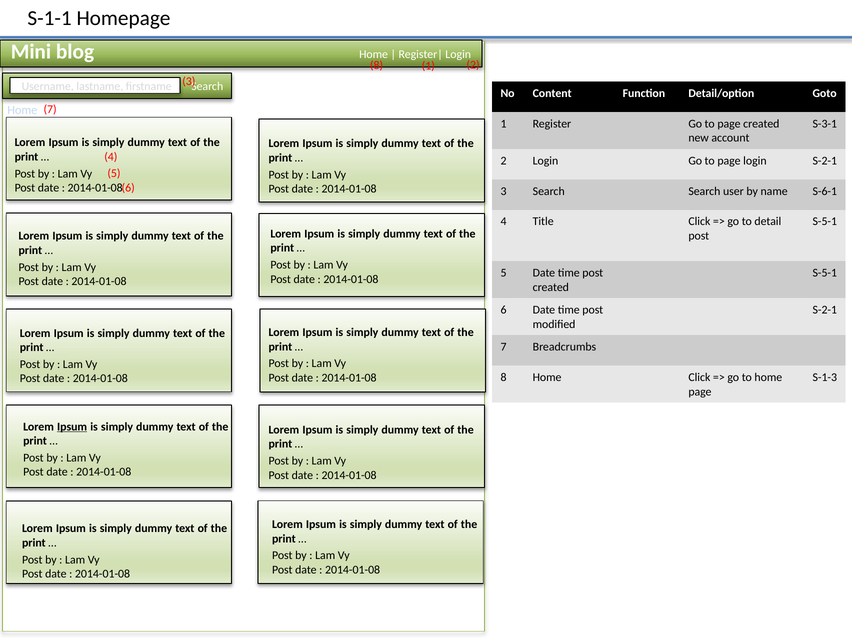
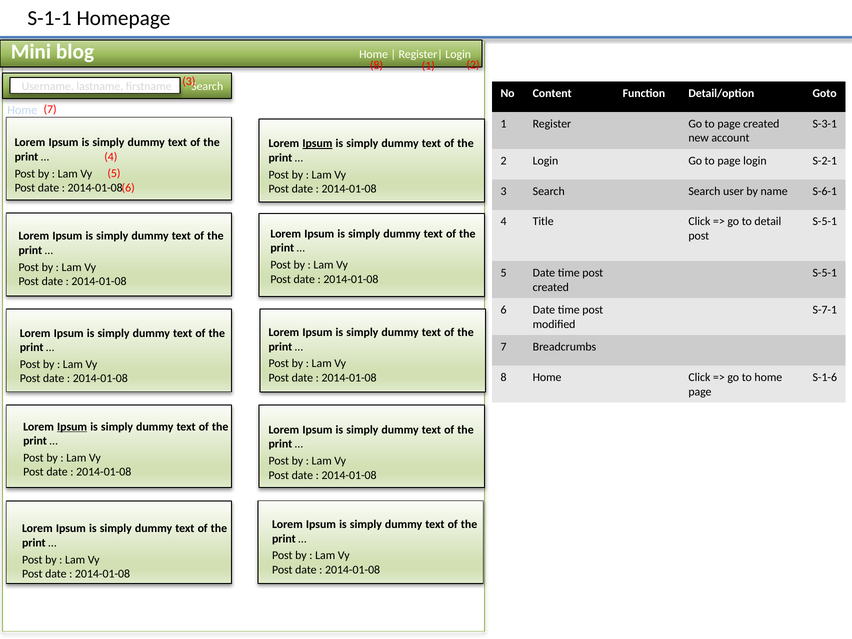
Ipsum underline: none -> present (317, 143)
S-2-1: S-2-1 -> S-7-1 (825, 310)
S-1-3: S-1-3 -> S-1-6 (825, 377)
